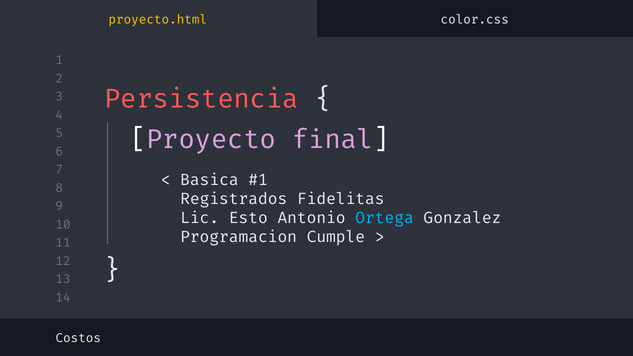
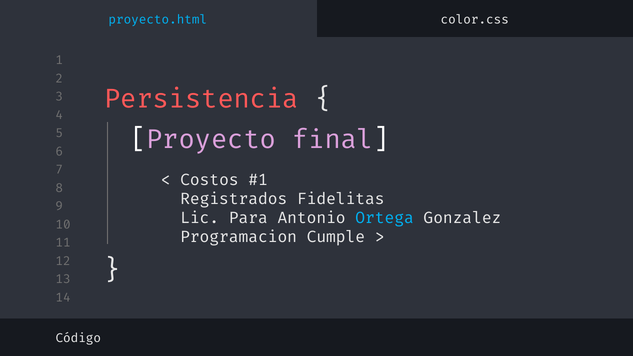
proyecto.html colour: yellow -> light blue (158, 20)
Basica: Basica -> Costos (209, 180)
Esto: Esto -> Para (248, 218)
Costos: Costos -> Código (78, 338)
